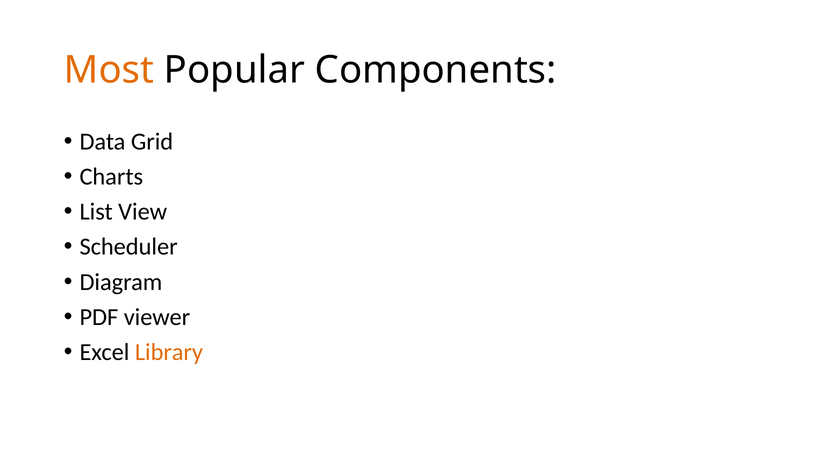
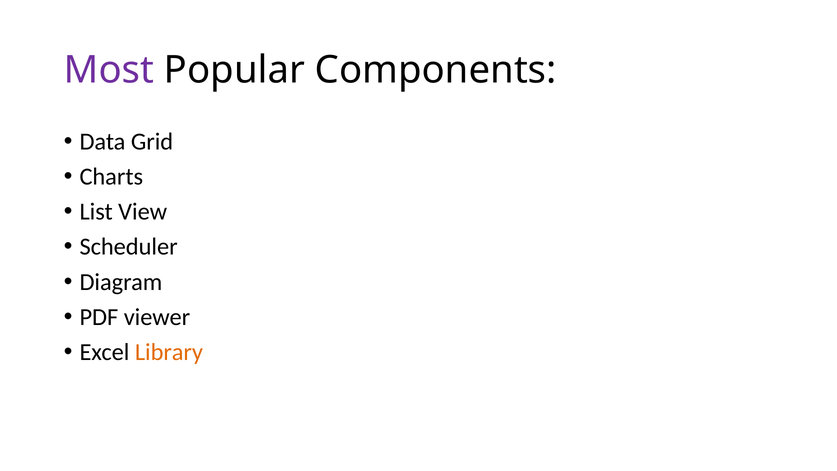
Most colour: orange -> purple (109, 70)
